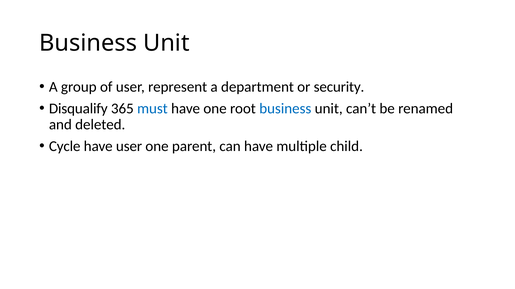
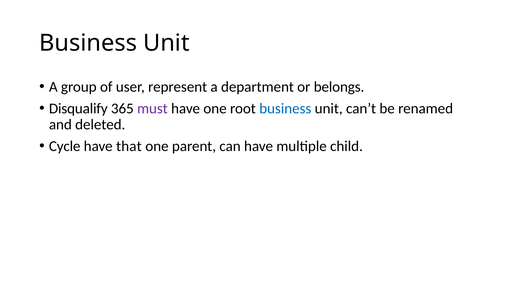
security: security -> belongs (339, 87)
must colour: blue -> purple (152, 109)
have user: user -> that (129, 146)
